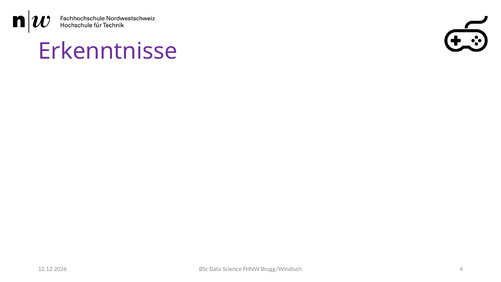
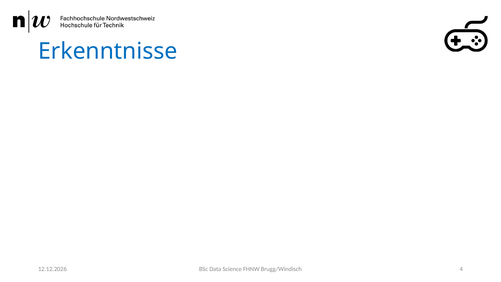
Erkenntnisse colour: purple -> blue (108, 51)
